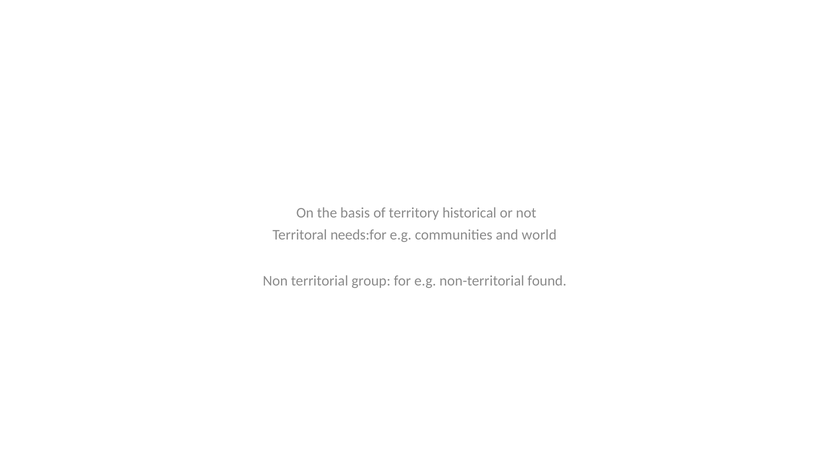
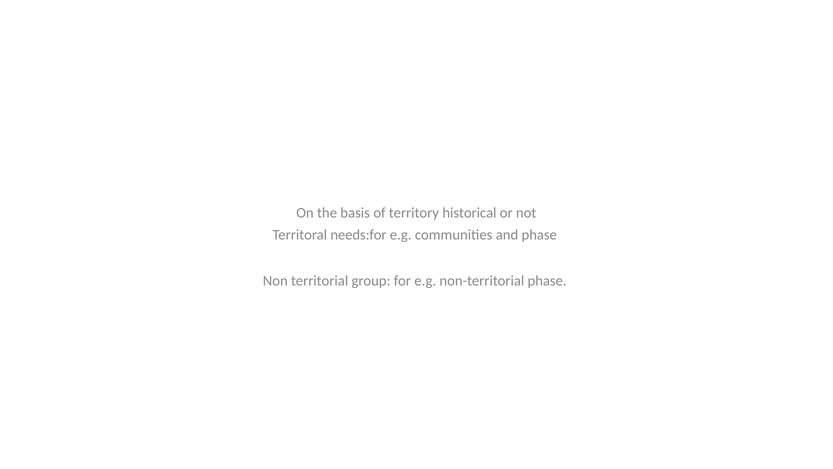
and world: world -> phase (539, 235)
non-territorial found: found -> phase (547, 281)
